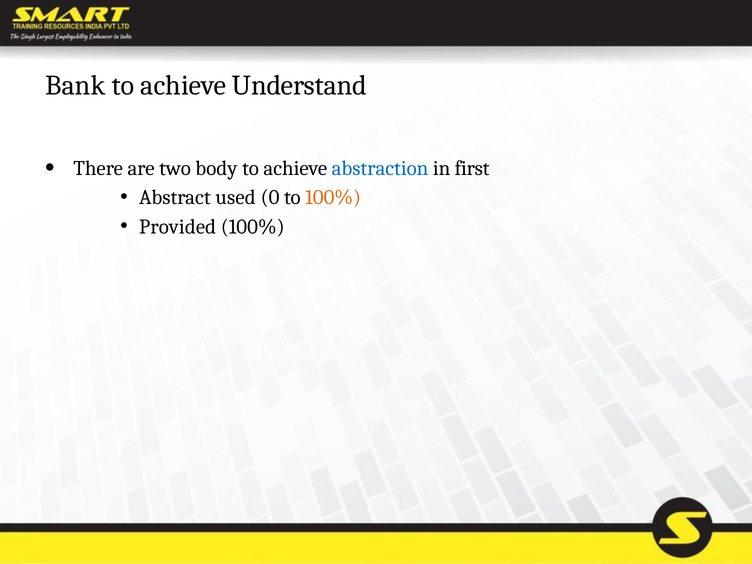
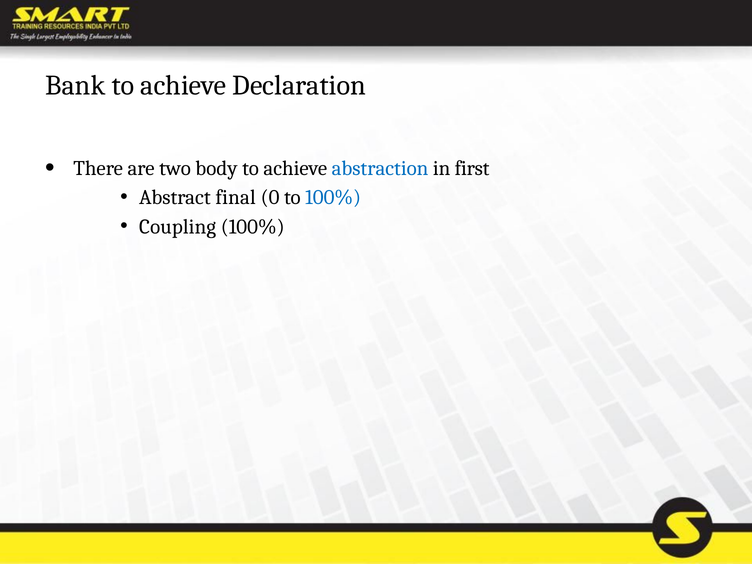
Understand: Understand -> Declaration (299, 85)
used: used -> final (236, 197)
100% colour: orange -> blue (333, 197)
Provided: Provided -> Coupling (178, 227)
